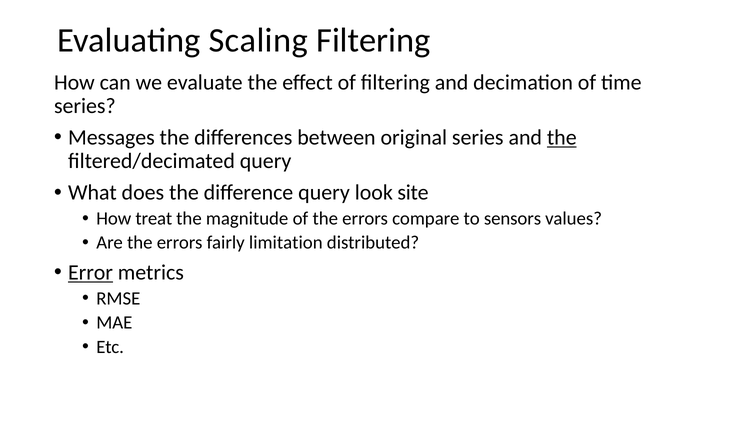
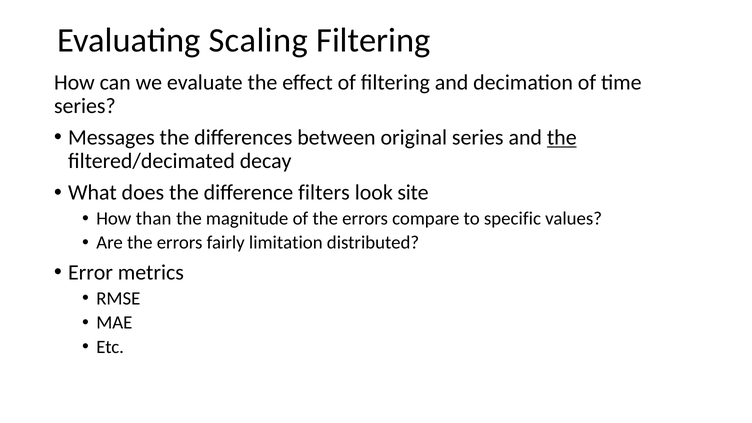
filtered/decimated query: query -> decay (266, 161)
difference query: query -> filters (324, 193)
treat: treat -> than (154, 219)
sensors: sensors -> specific (512, 219)
Error underline: present -> none (91, 273)
